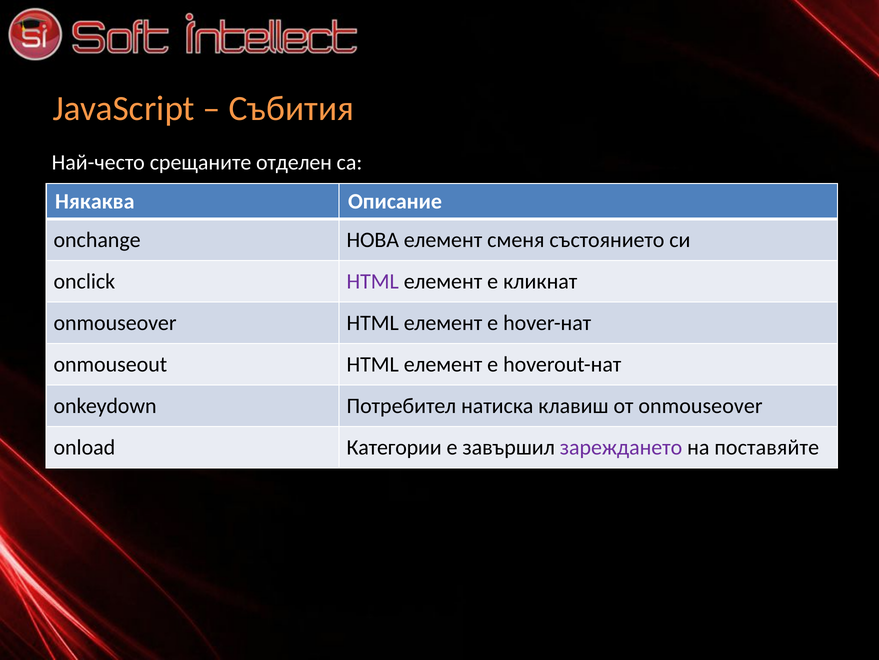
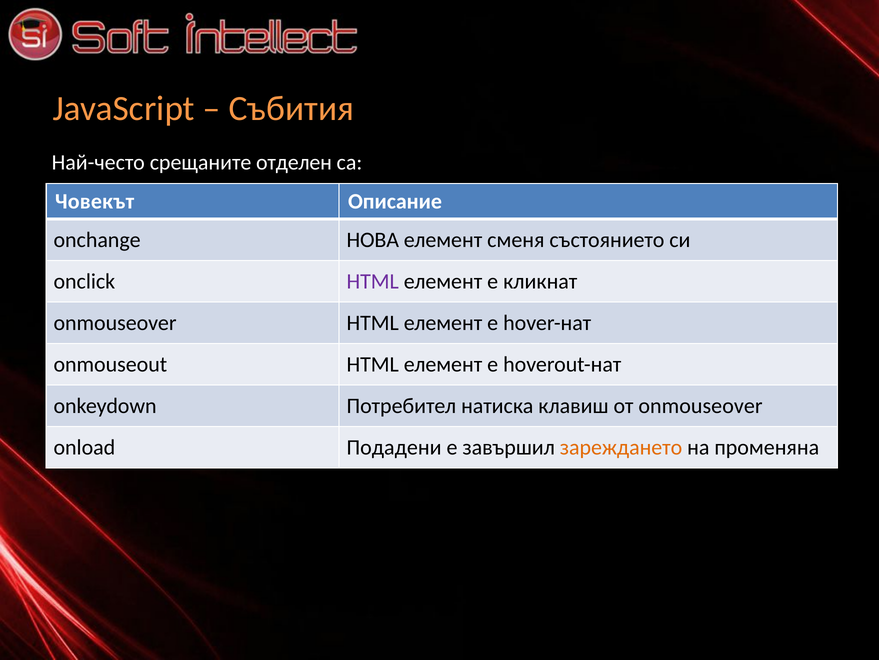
Някаква: Някаква -> Човекът (95, 201)
Категории: Категории -> Подадени (394, 447)
зареждането colour: purple -> orange (621, 447)
поставяйте: поставяйте -> променяна (767, 447)
